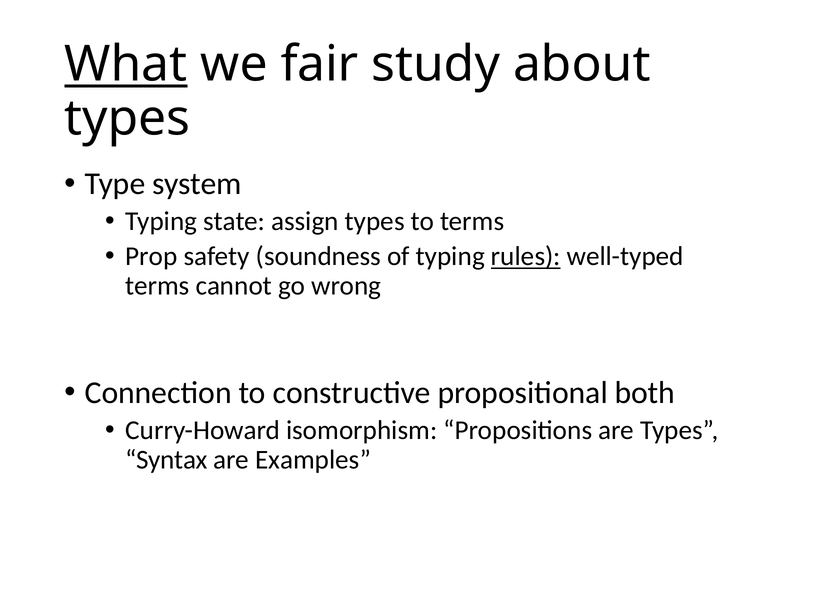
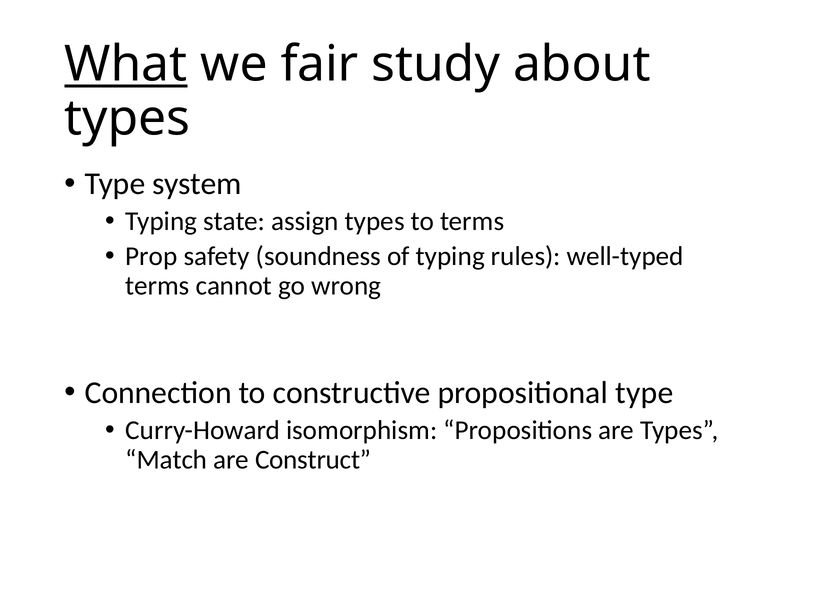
rules underline: present -> none (526, 256)
propositional both: both -> type (645, 393)
Syntax: Syntax -> Match (166, 460)
Examples: Examples -> Construct (313, 460)
